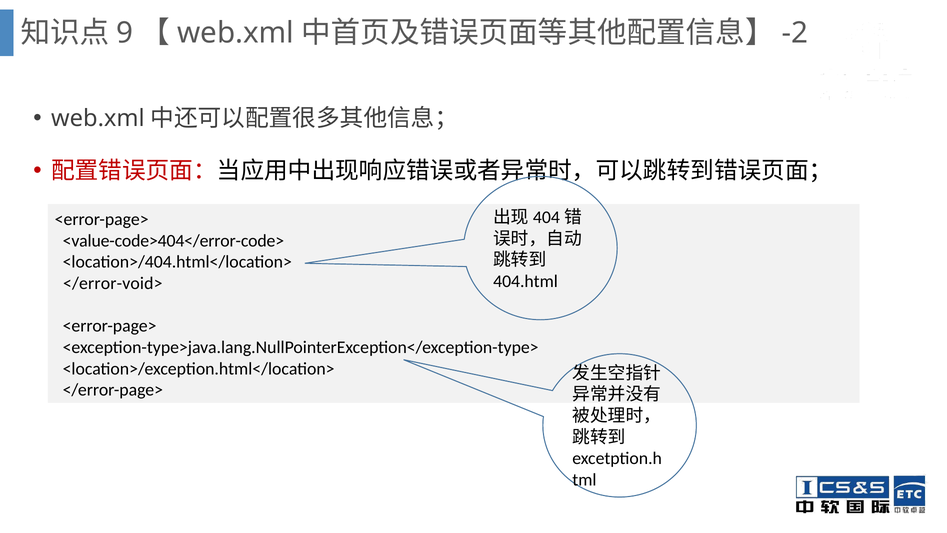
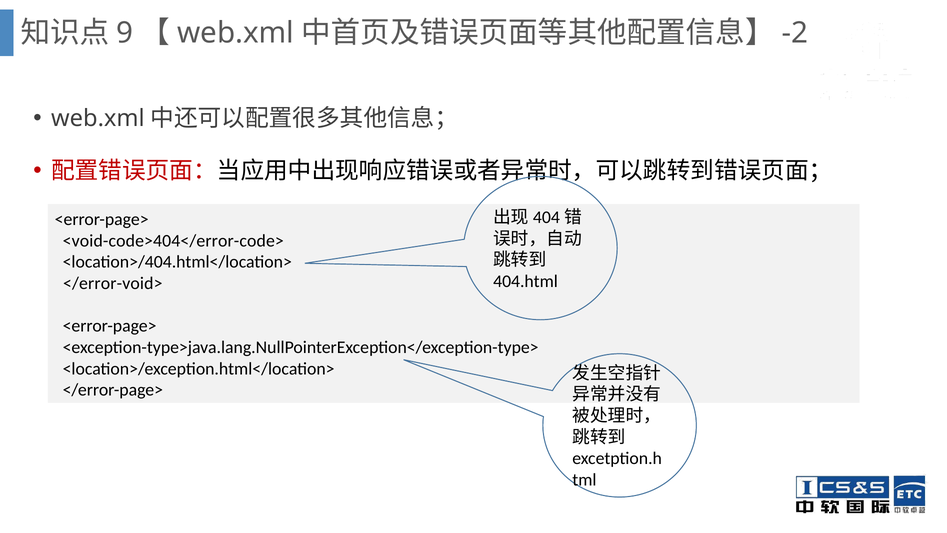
<value-code>404</error-code>: <value-code>404</error-code> -> <void-code>404</error-code> (173, 241)
